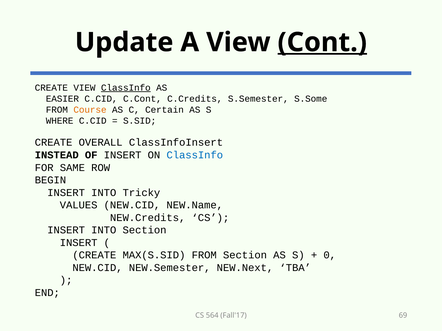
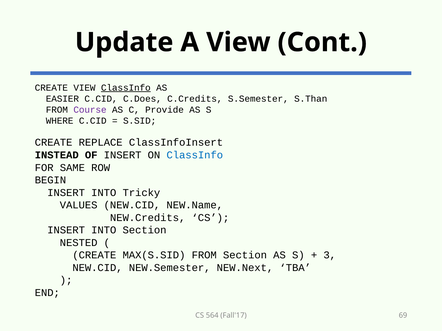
Cont underline: present -> none (322, 42)
C.Cont: C.Cont -> C.Does (142, 99)
S.Some: S.Some -> S.Than (311, 99)
Course colour: orange -> purple (90, 110)
Certain: Certain -> Provide (164, 110)
OVERALL: OVERALL -> REPLACE (101, 143)
INSERT: INSERT -> NESTED (79, 243)
0: 0 -> 3 (330, 256)
